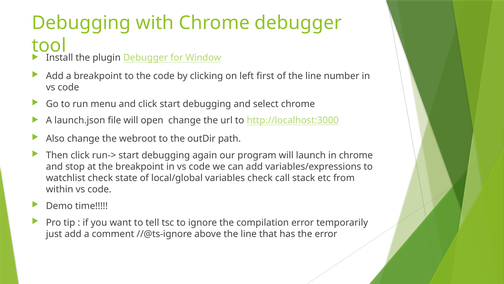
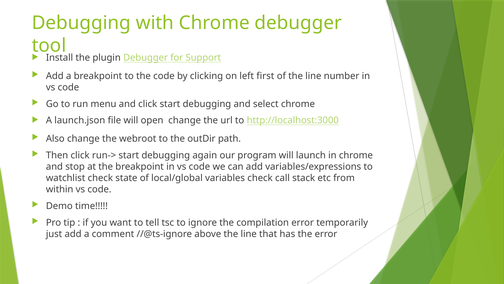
Window: Window -> Support (203, 58)
